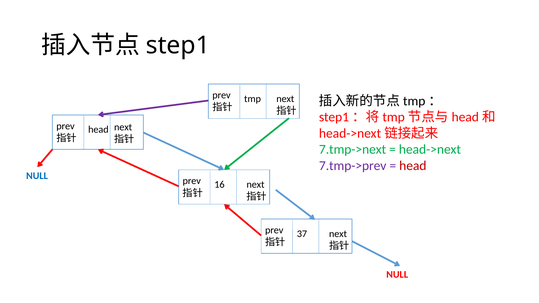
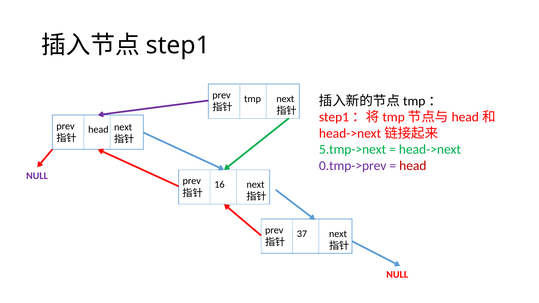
7.tmp->next: 7.tmp->next -> 5.tmp->next (353, 150)
7.tmp->prev: 7.tmp->prev -> 0.tmp->prev (353, 166)
NULL colour: blue -> purple (37, 176)
